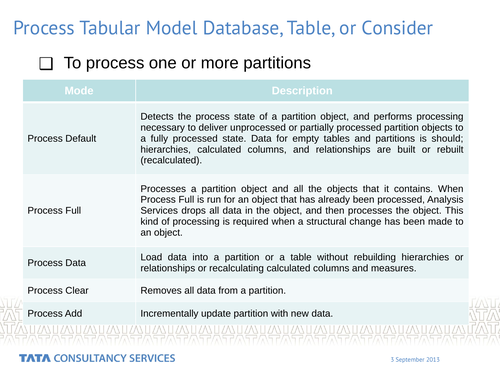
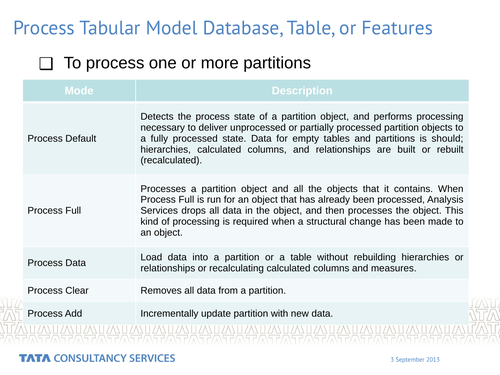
Consider: Consider -> Features (397, 28)
